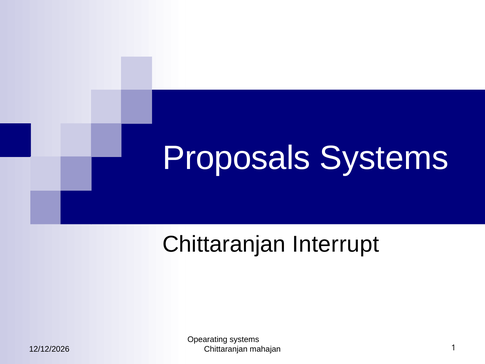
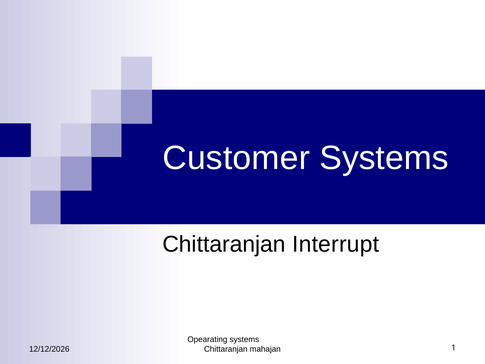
Proposals: Proposals -> Customer (236, 158)
